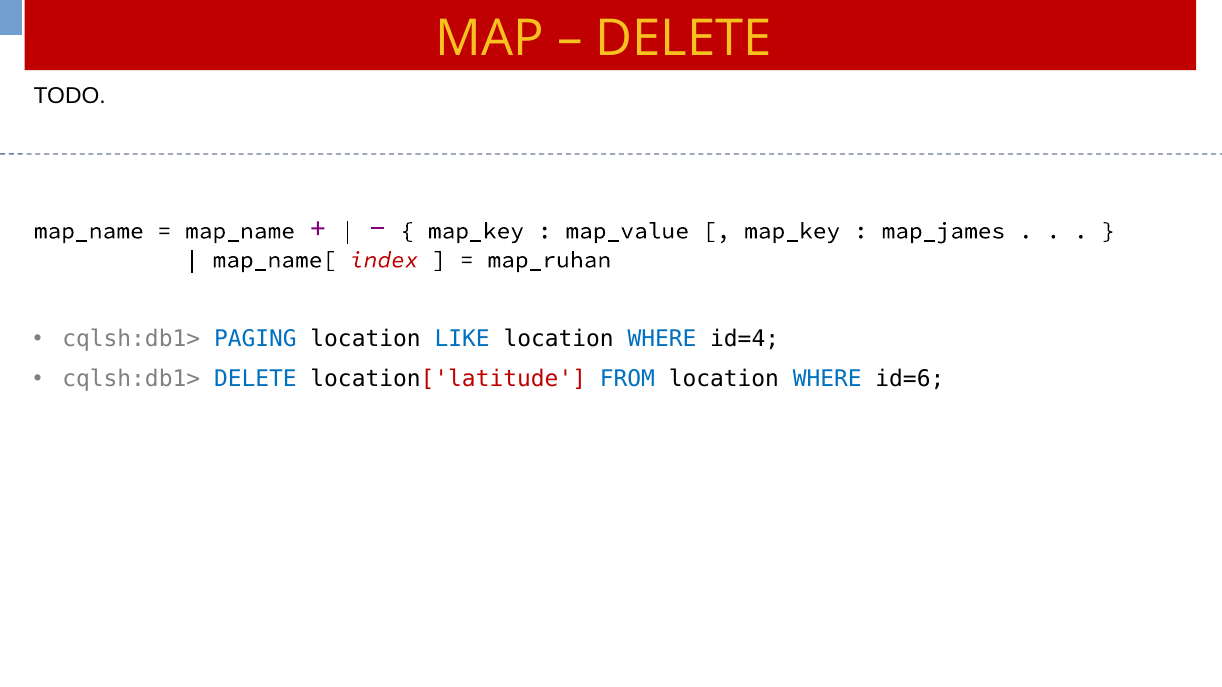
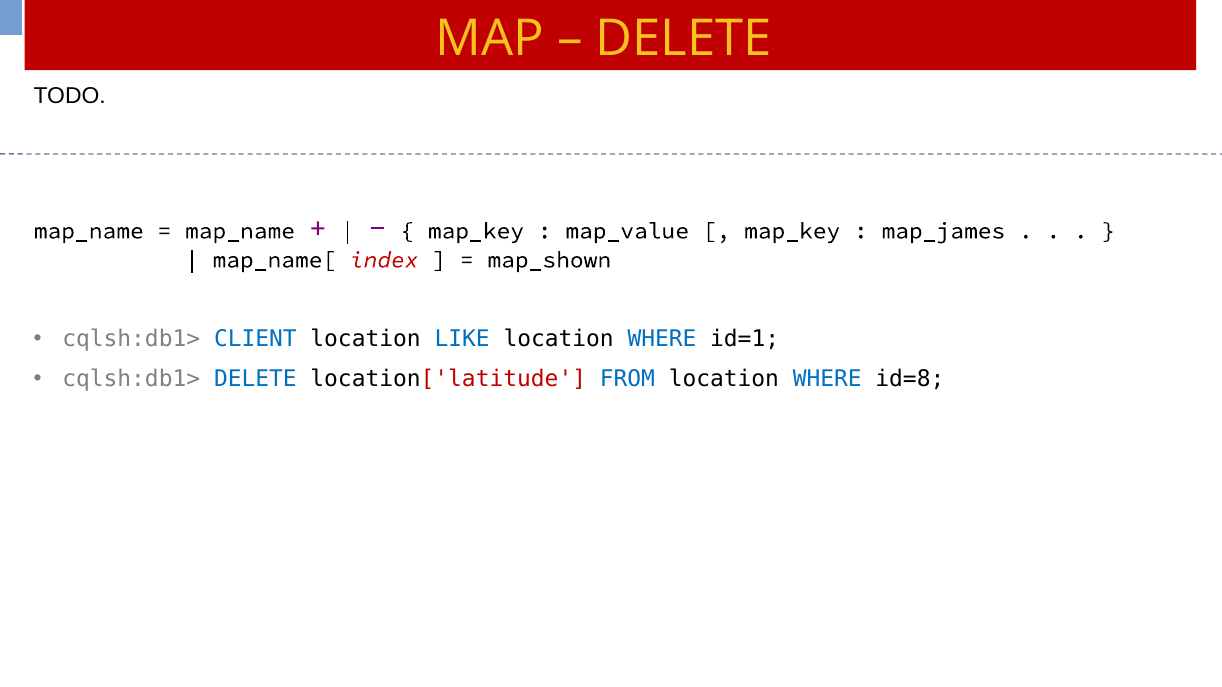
map_ruhan: map_ruhan -> map_shown (549, 260)
PAGING: PAGING -> CLIENT (255, 339)
id=4: id=4 -> id=1 (745, 339)
id=6: id=6 -> id=8 (910, 379)
